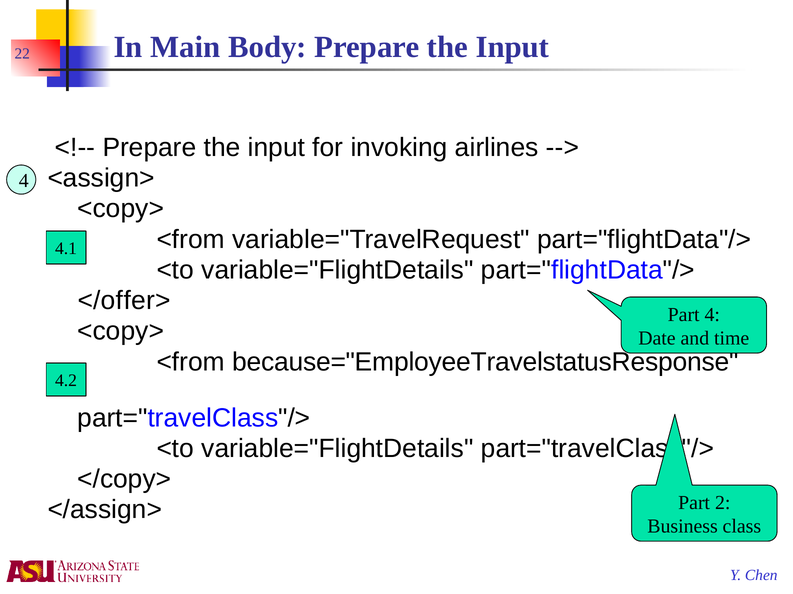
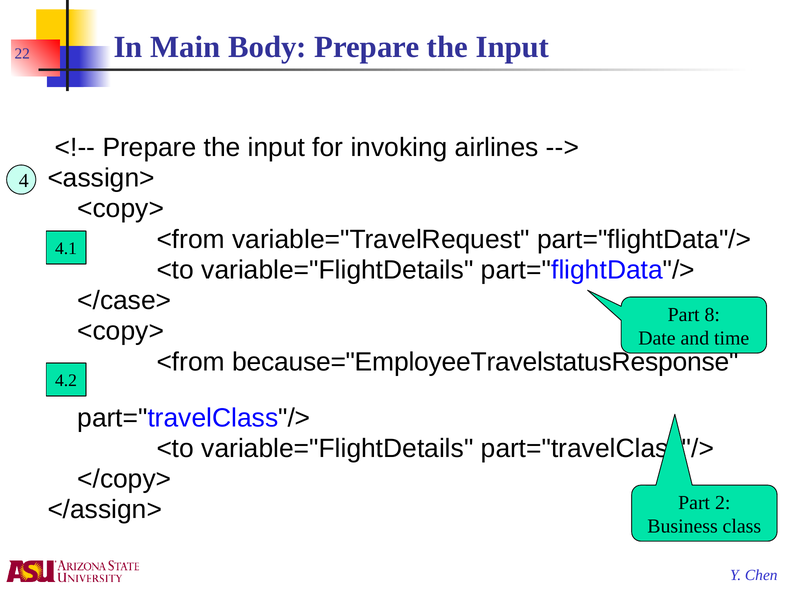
</offer>: </offer> -> </case> (124, 301)
Part 4: 4 -> 8 (712, 315)
